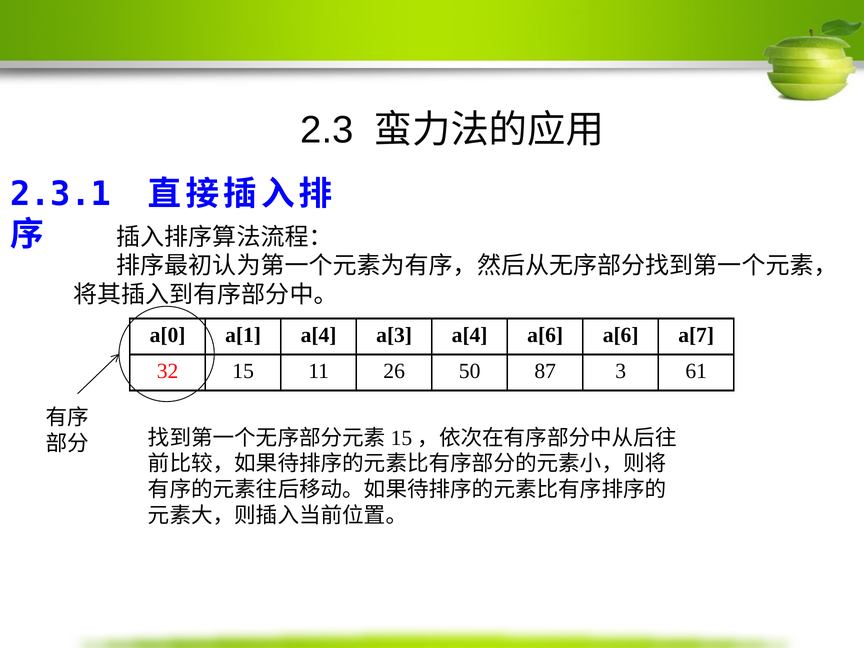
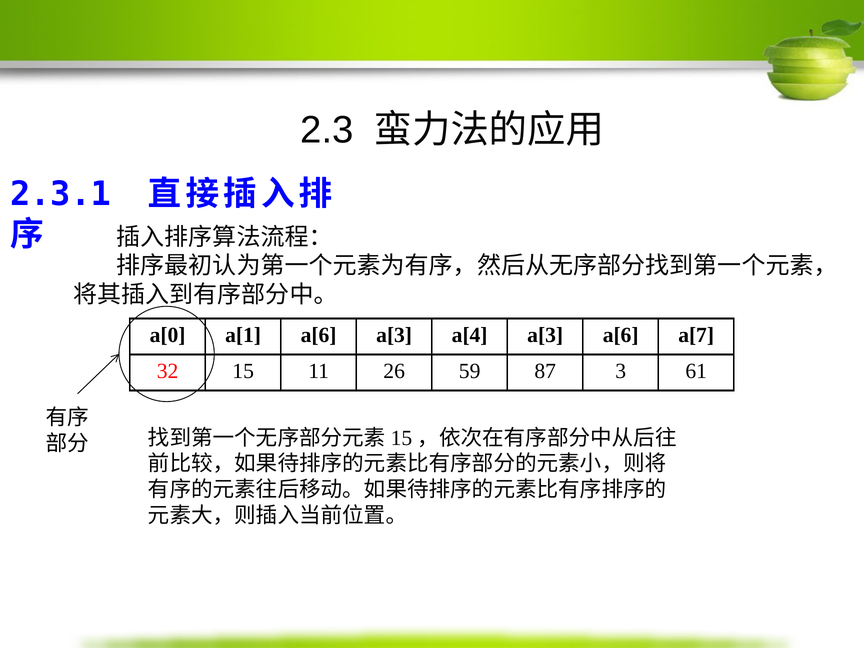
a[1 a[4: a[4 -> a[6 (319, 335)
a[4 a[6: a[6 -> a[3 (545, 335)
50: 50 -> 59 (470, 371)
